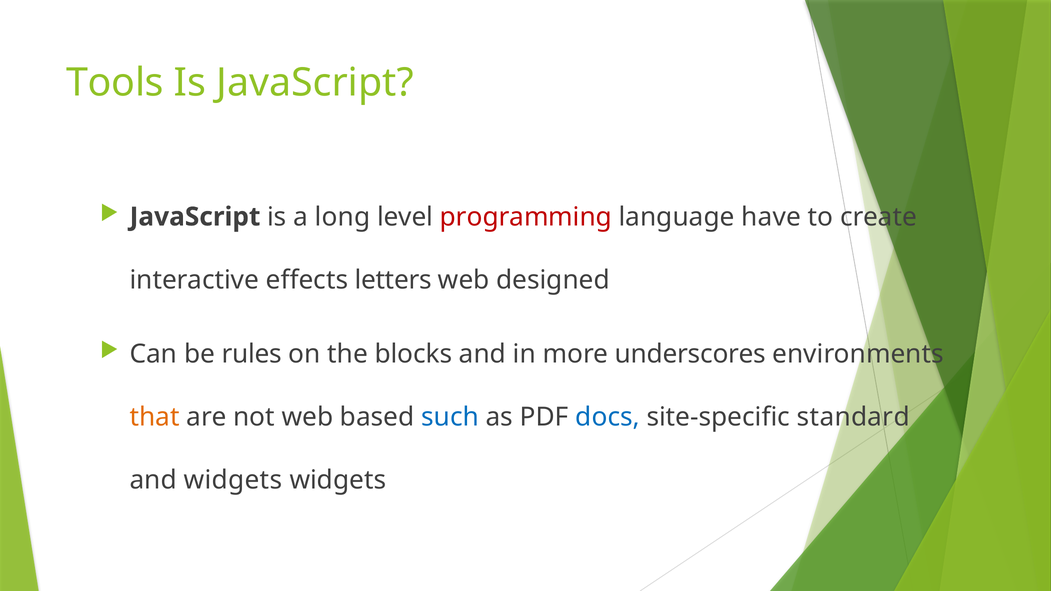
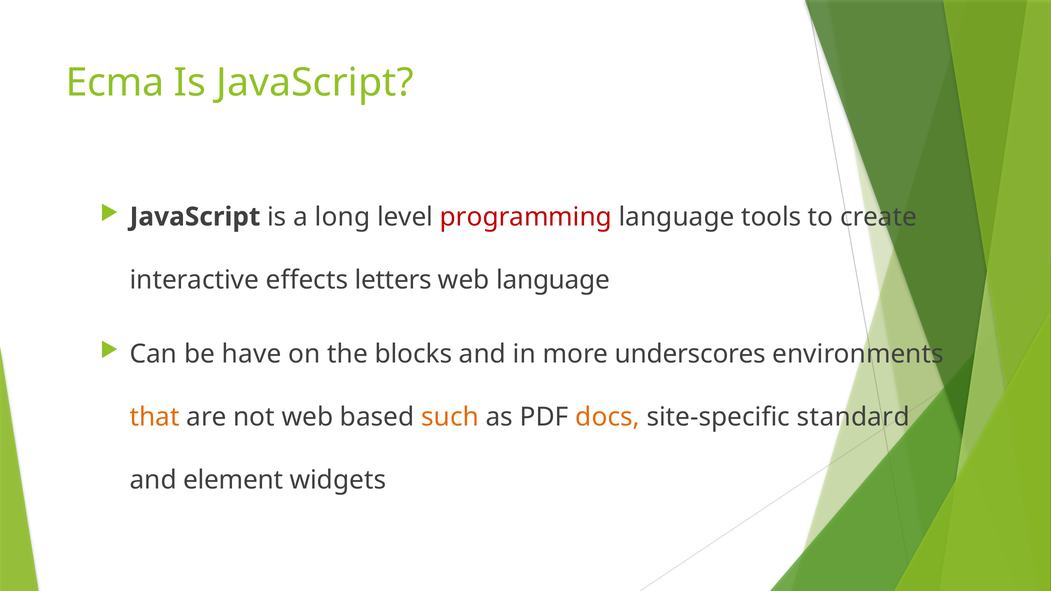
Tools: Tools -> Ecma (115, 83)
have: have -> tools (771, 217)
web designed: designed -> language (553, 280)
rules: rules -> have (252, 354)
such colour: blue -> orange (450, 417)
docs colour: blue -> orange (608, 417)
and widgets: widgets -> element (233, 480)
